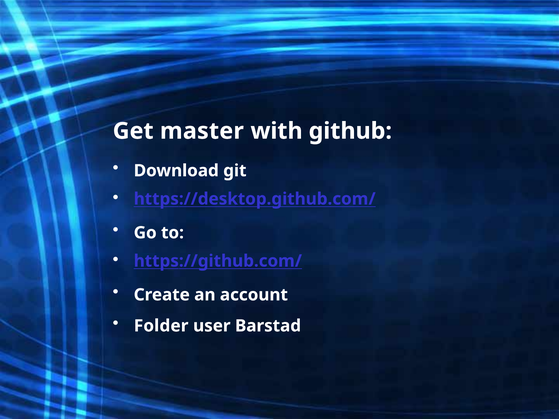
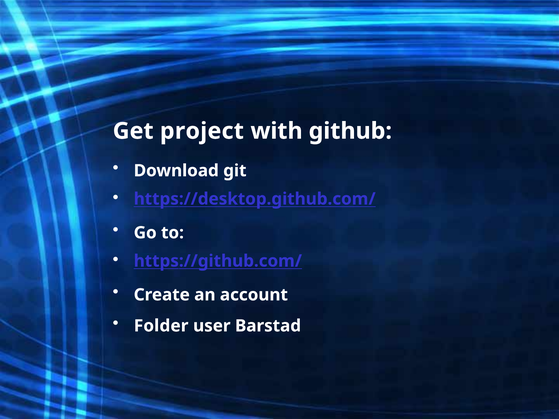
master: master -> project (202, 131)
